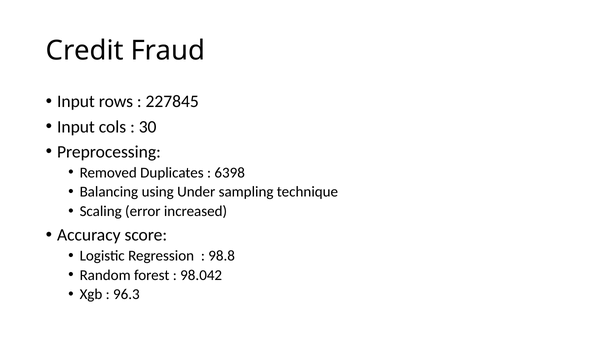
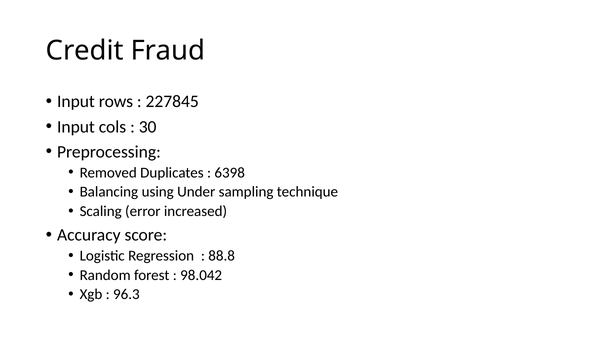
98.8: 98.8 -> 88.8 (222, 256)
